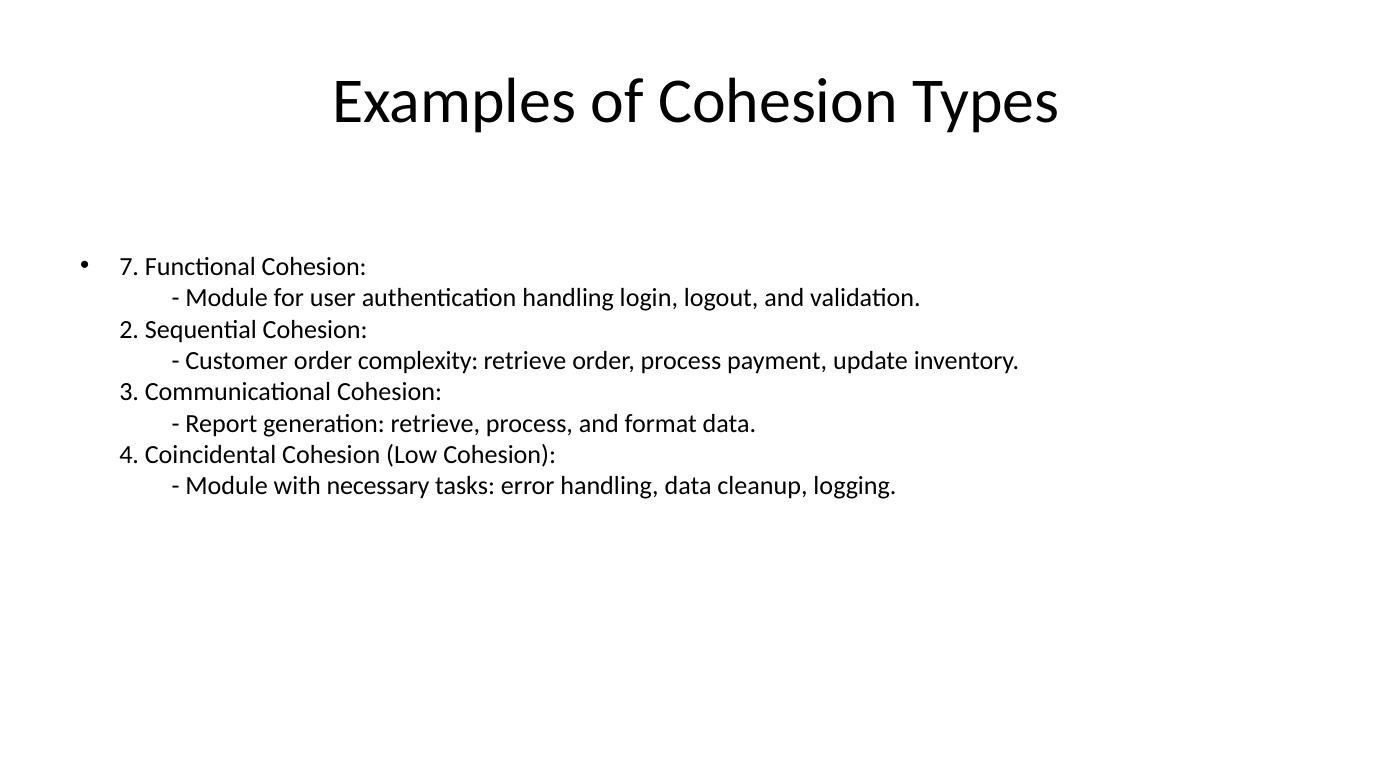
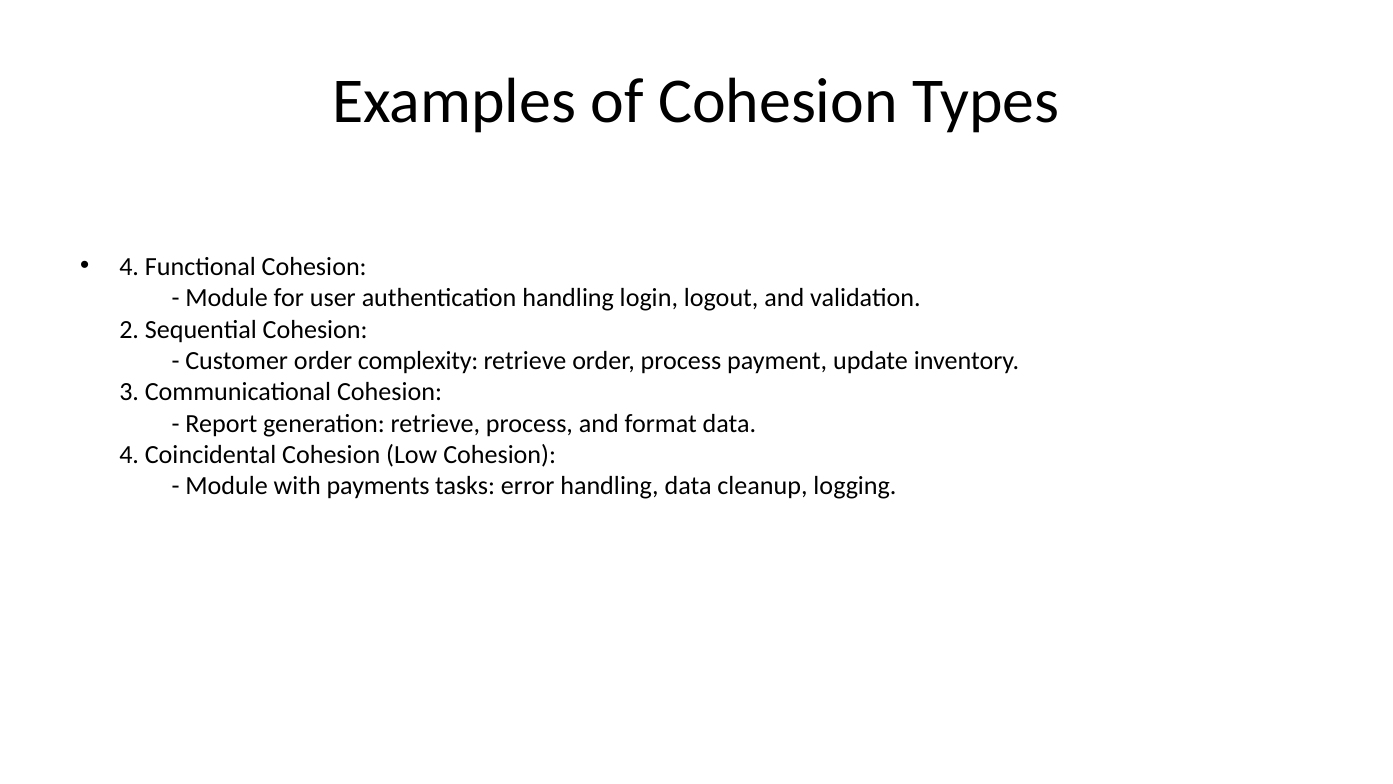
7: 7 -> 4 (129, 267)
necessary: necessary -> payments (378, 486)
